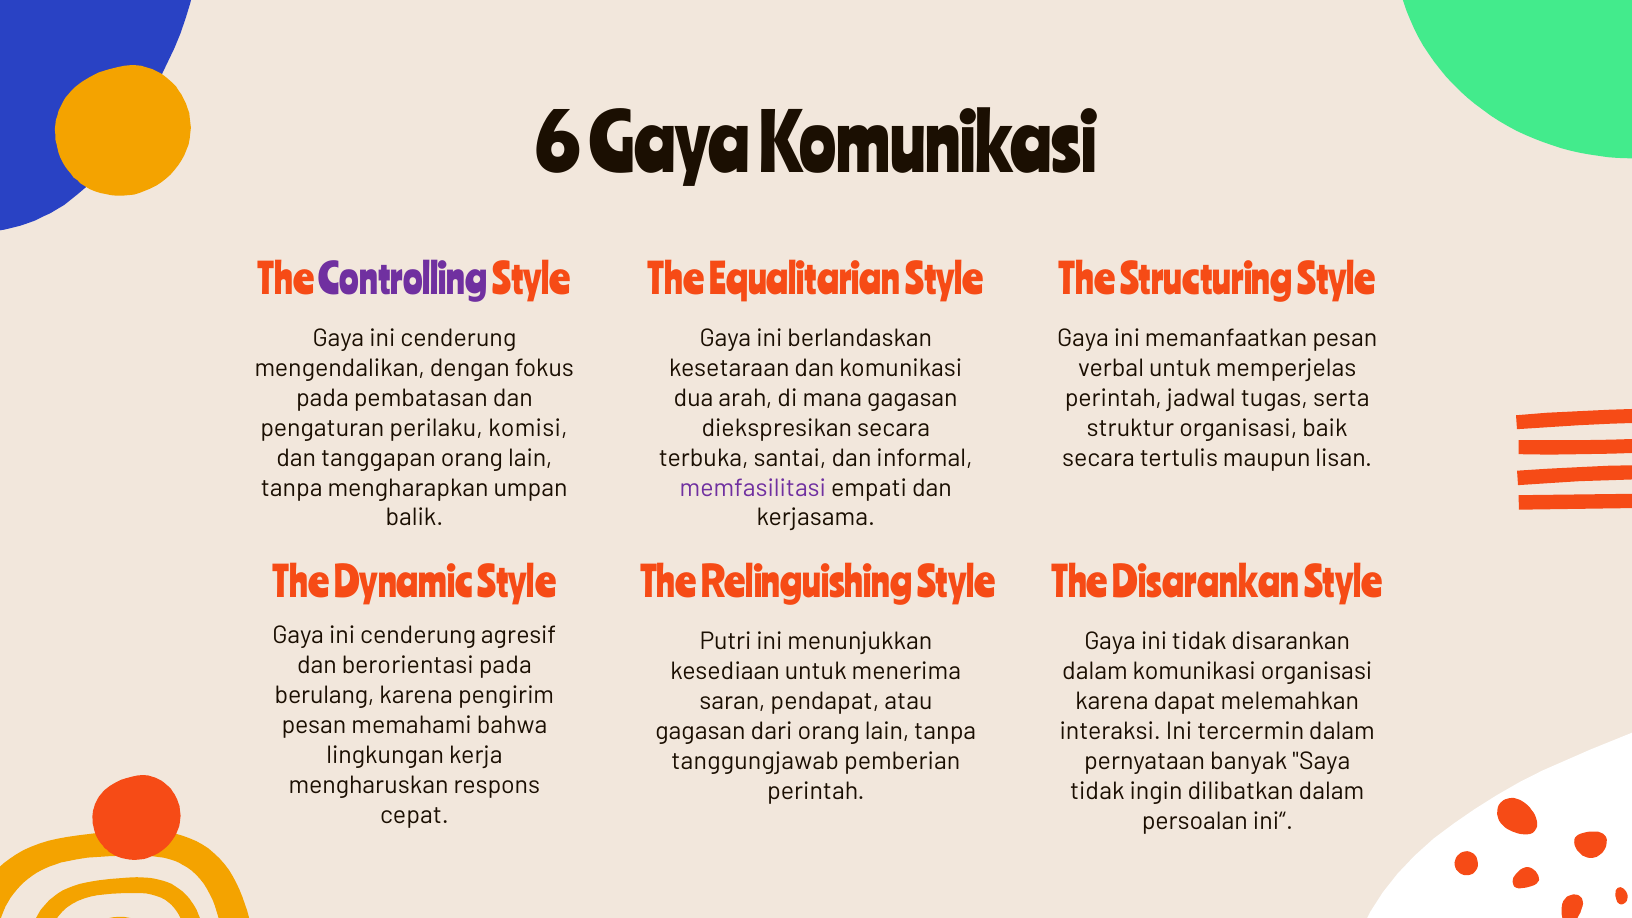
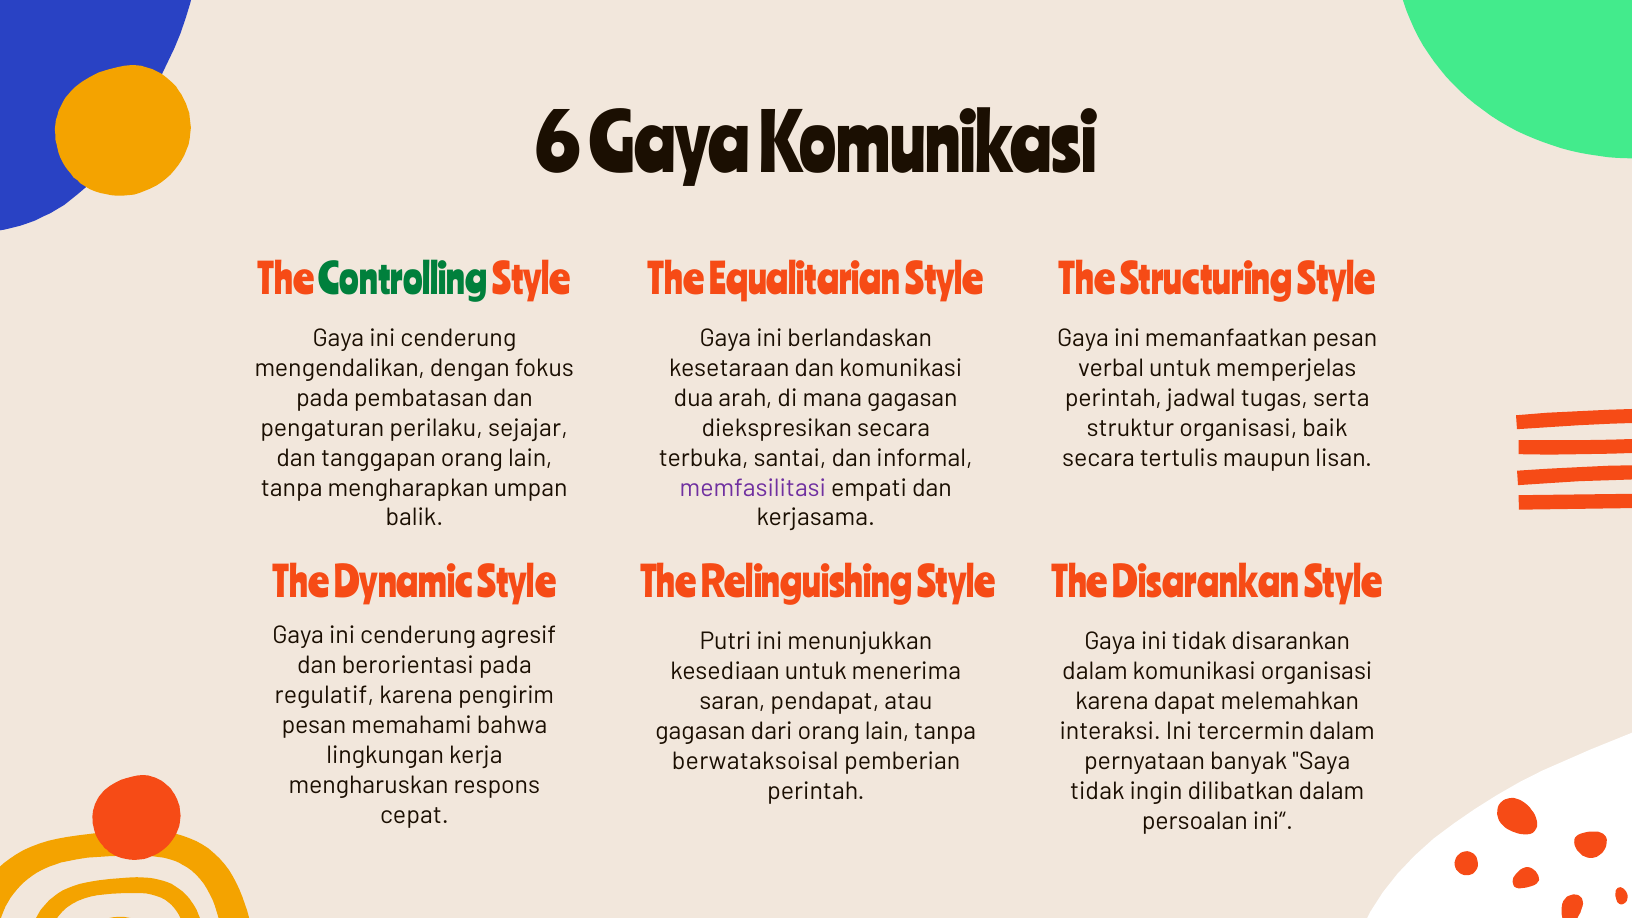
Controlling colour: purple -> green (403, 281)
komisi: komisi -> sejajar (528, 428)
berulang: berulang -> regulatif (324, 695)
tanggungjawab: tanggungjawab -> berwataksoisal (755, 761)
